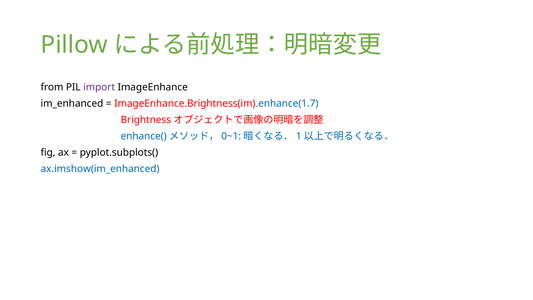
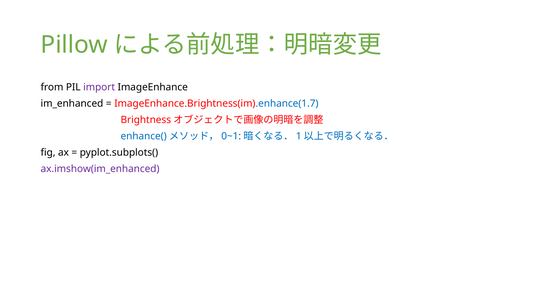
ax.imshow(im_enhanced colour: blue -> purple (100, 169)
